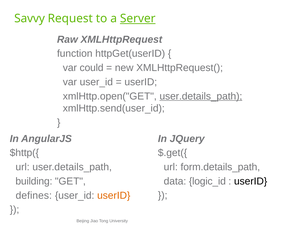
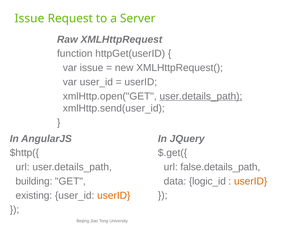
Savvy: Savvy -> Issue (29, 19)
Server underline: present -> none (138, 19)
var could: could -> issue (92, 68)
form.details_path: form.details_path -> false.details_path (220, 167)
userID colour: black -> orange (251, 181)
defines: defines -> existing (34, 195)
